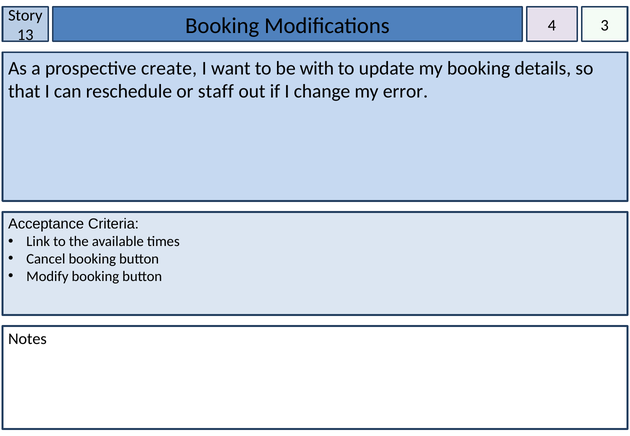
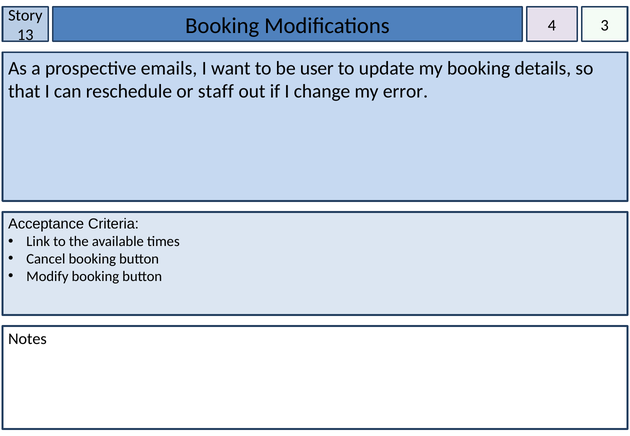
create: create -> emails (169, 68)
with: with -> user (317, 68)
